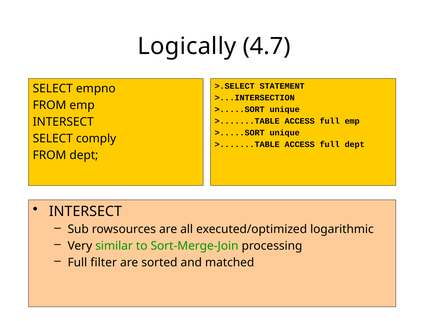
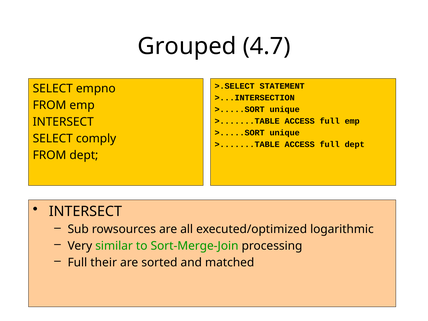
Logically: Logically -> Grouped (187, 46)
filter: filter -> their (104, 263)
